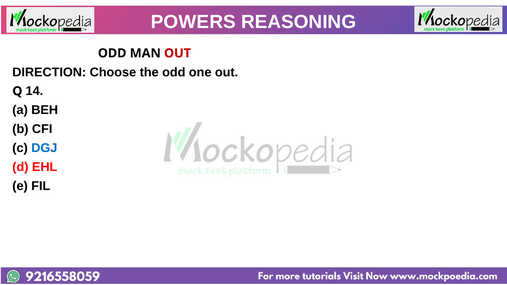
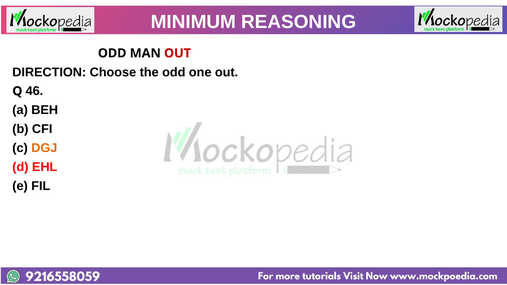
POWERS: POWERS -> MINIMUM (193, 22)
14: 14 -> 46 (34, 91)
DGJ colour: blue -> orange (44, 148)
